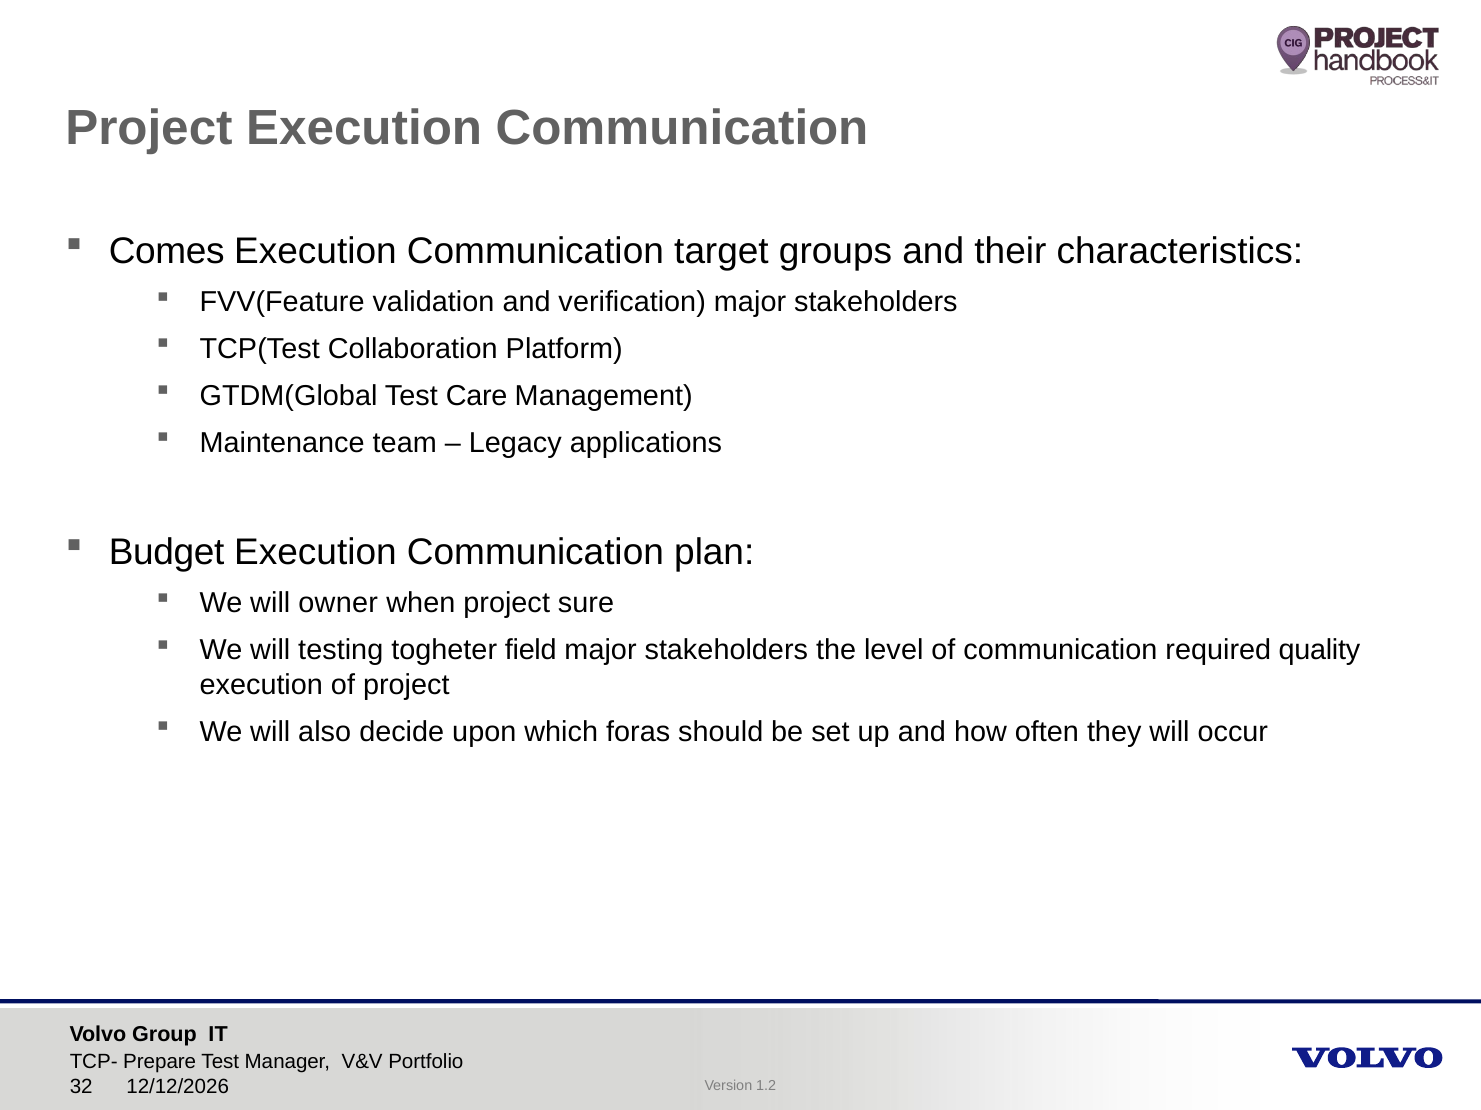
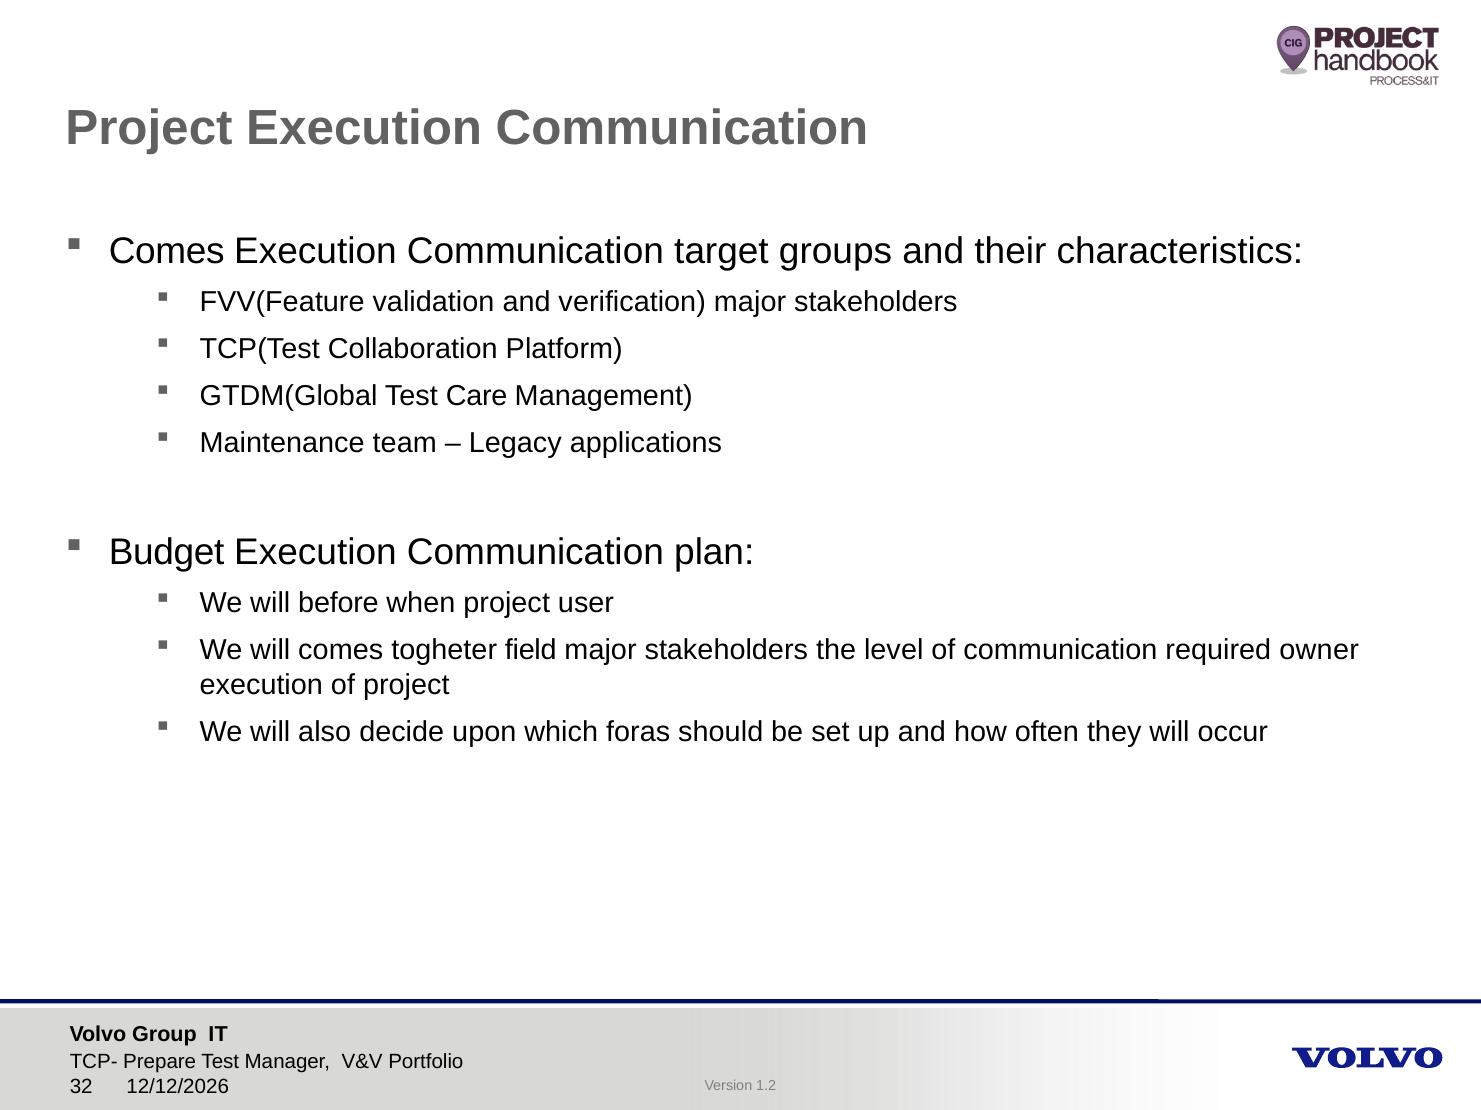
owner: owner -> before (338, 604)
sure: sure -> user (586, 604)
will testing: testing -> comes (341, 651)
quality: quality -> owner (1319, 651)
